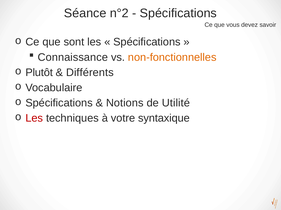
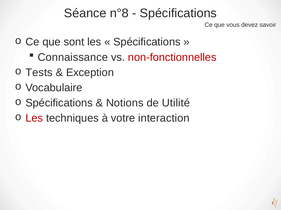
n°2: n°2 -> n°8 (119, 13)
non-fonctionnelles colour: orange -> red (172, 57)
Plutôt: Plutôt -> Tests (39, 73)
Différents: Différents -> Exception (90, 73)
syntaxique: syntaxique -> interaction (164, 119)
